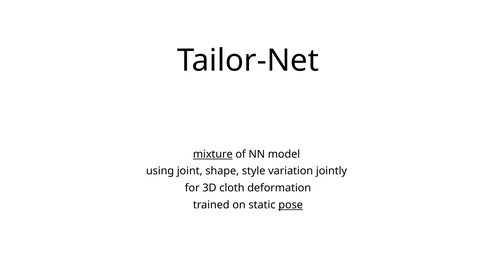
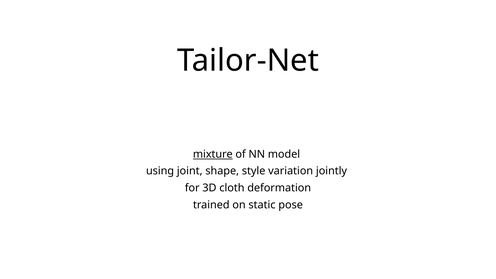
pose underline: present -> none (291, 205)
